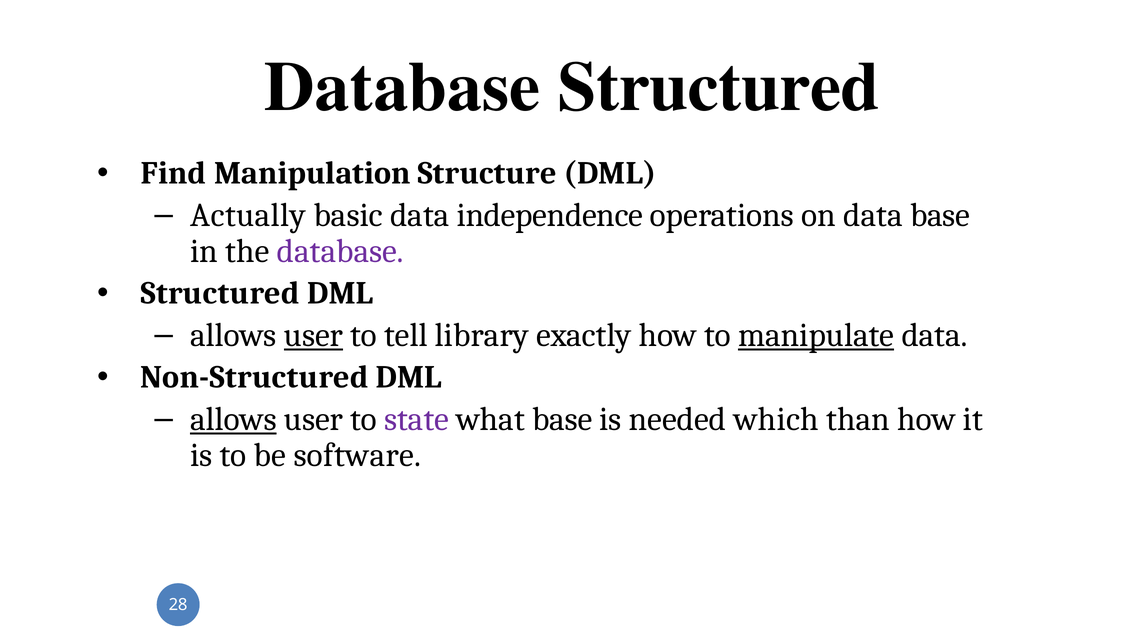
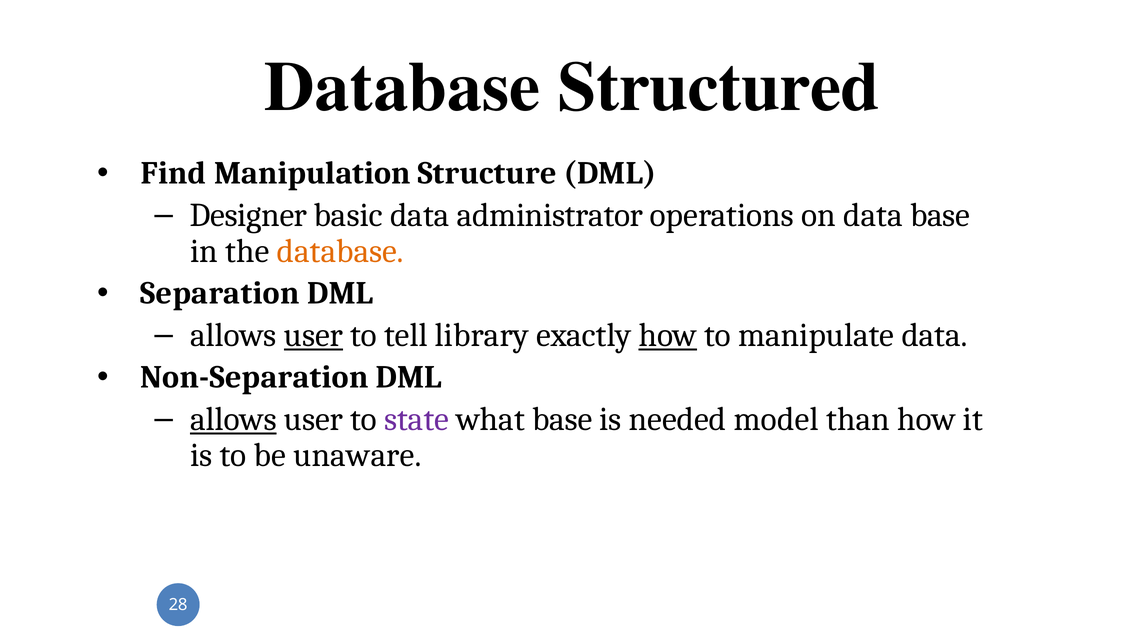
Actually: Actually -> Designer (248, 215)
independence: independence -> administrator (550, 215)
database colour: purple -> orange (340, 251)
Structured: Structured -> Separation (220, 293)
how underline: none -> present (668, 335)
manipulate underline: present -> none (816, 335)
Non-Structured: Non-Structured -> Non-Separation (254, 377)
which: which -> model (776, 419)
software: software -> unaware (357, 455)
